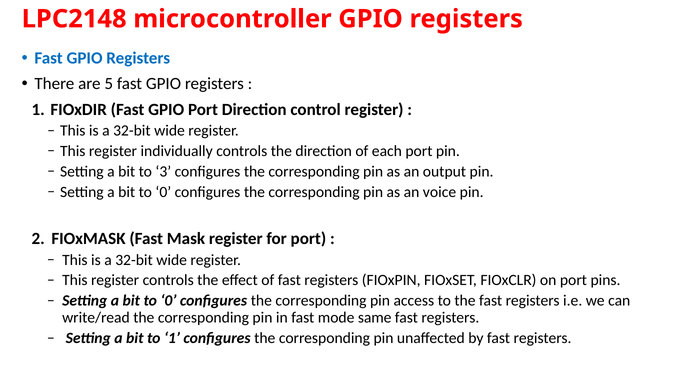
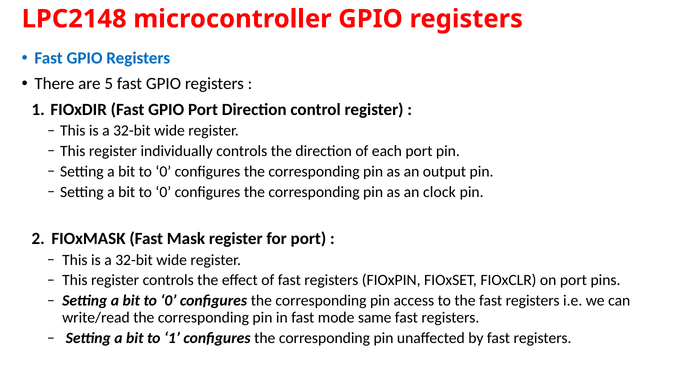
3: 3 -> 0 (163, 171)
voice: voice -> clock (439, 192)
